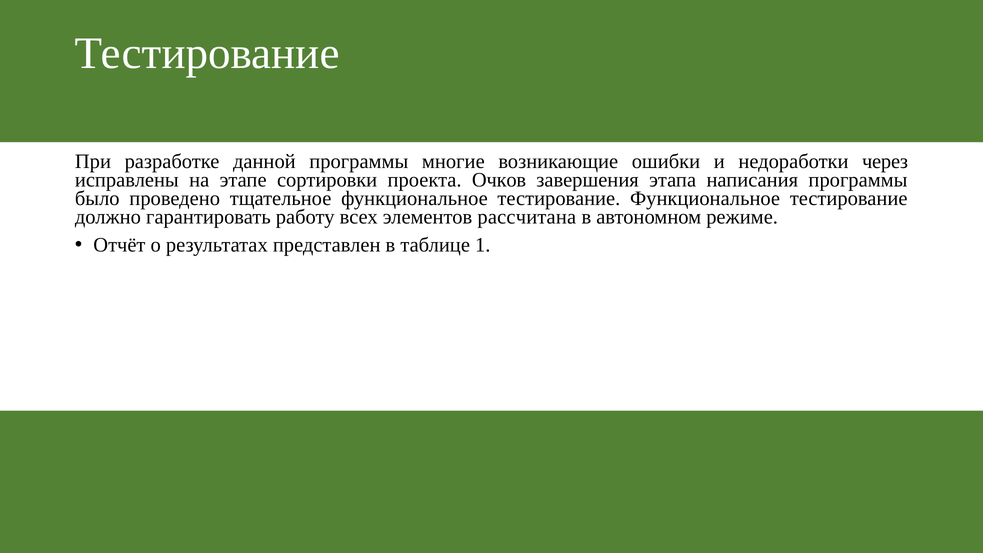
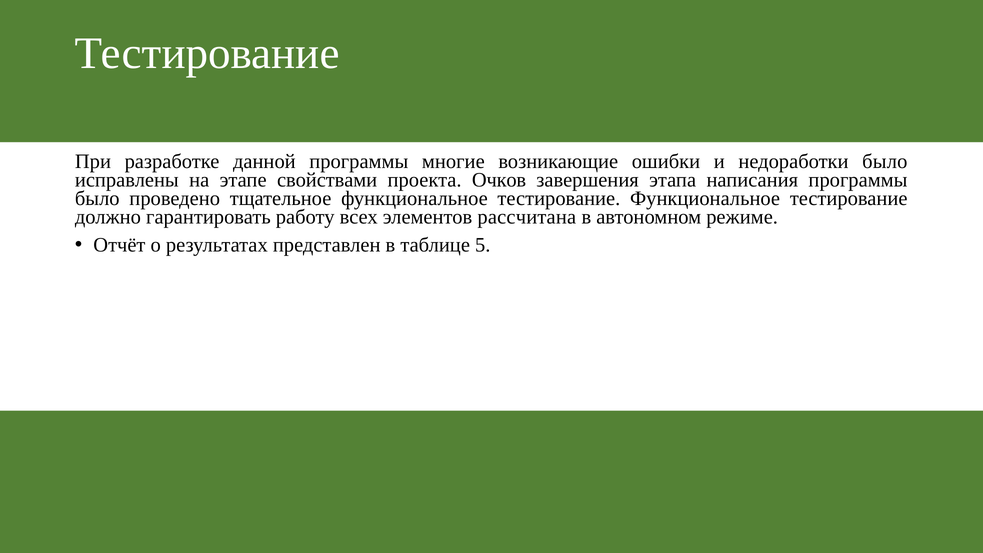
недоработки через: через -> было (885, 162)
сортировки: сортировки -> свойствами (327, 180)
1: 1 -> 5 (483, 245)
